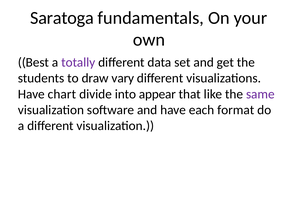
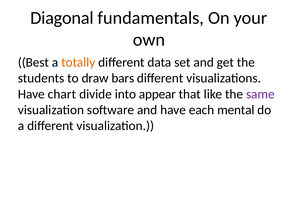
Saratoga: Saratoga -> Diagonal (62, 18)
totally colour: purple -> orange (78, 63)
vary: vary -> bars (123, 78)
format: format -> mental (236, 110)
